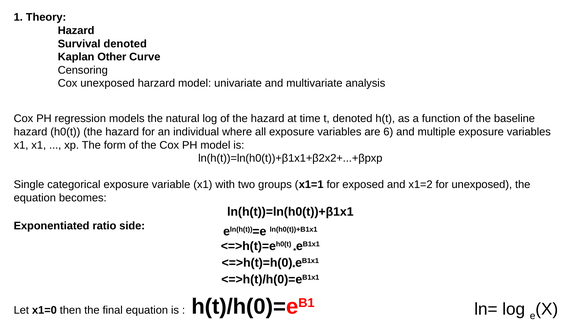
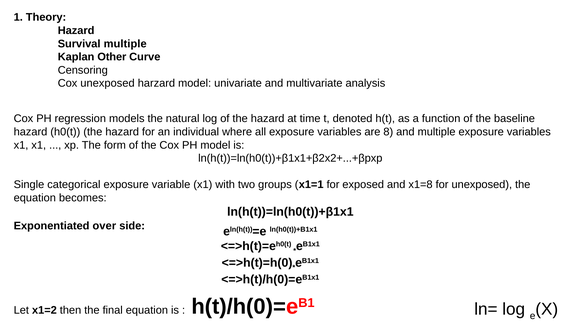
Survival denoted: denoted -> multiple (125, 44)
6: 6 -> 8 (388, 132)
x1=2: x1=2 -> x1=8 (421, 185)
ratio: ratio -> over (104, 226)
x1=0: x1=0 -> x1=2 (44, 310)
